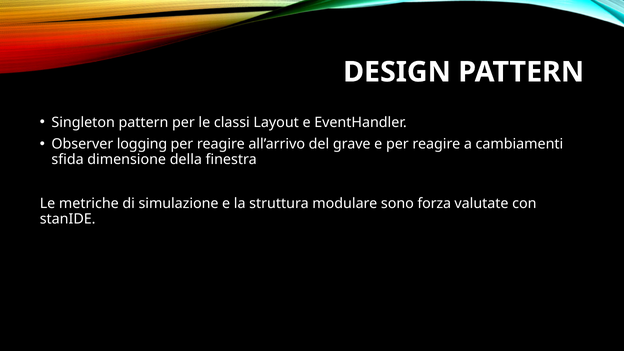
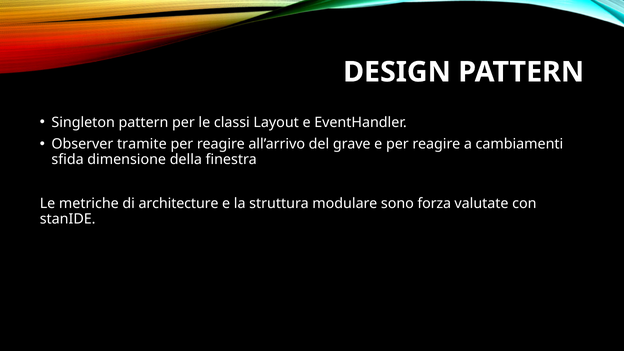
logging: logging -> tramite (142, 144)
simulazione: simulazione -> architecture (179, 204)
